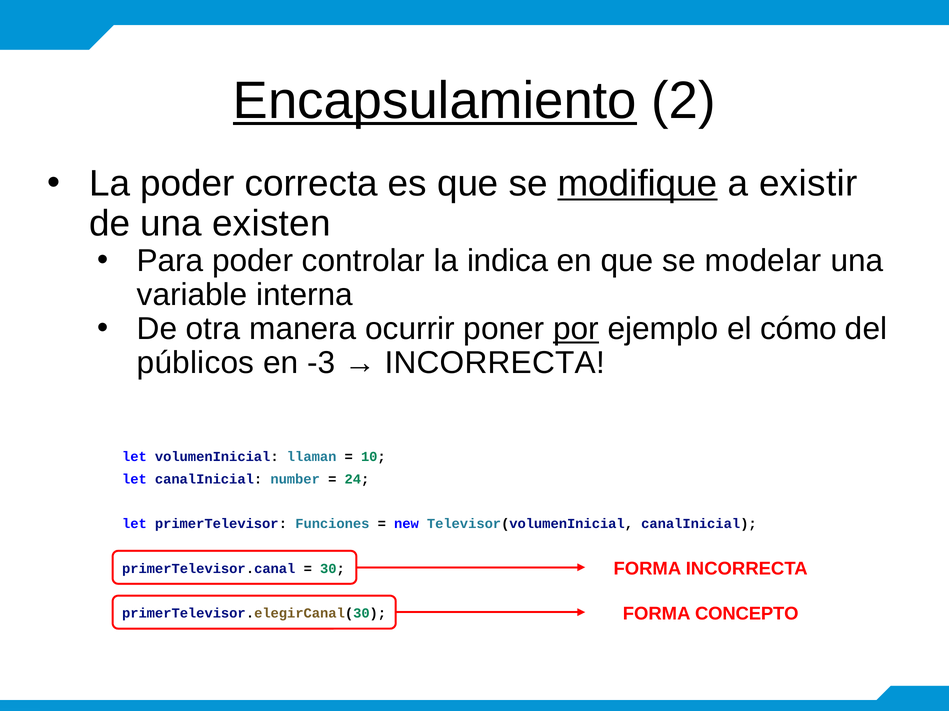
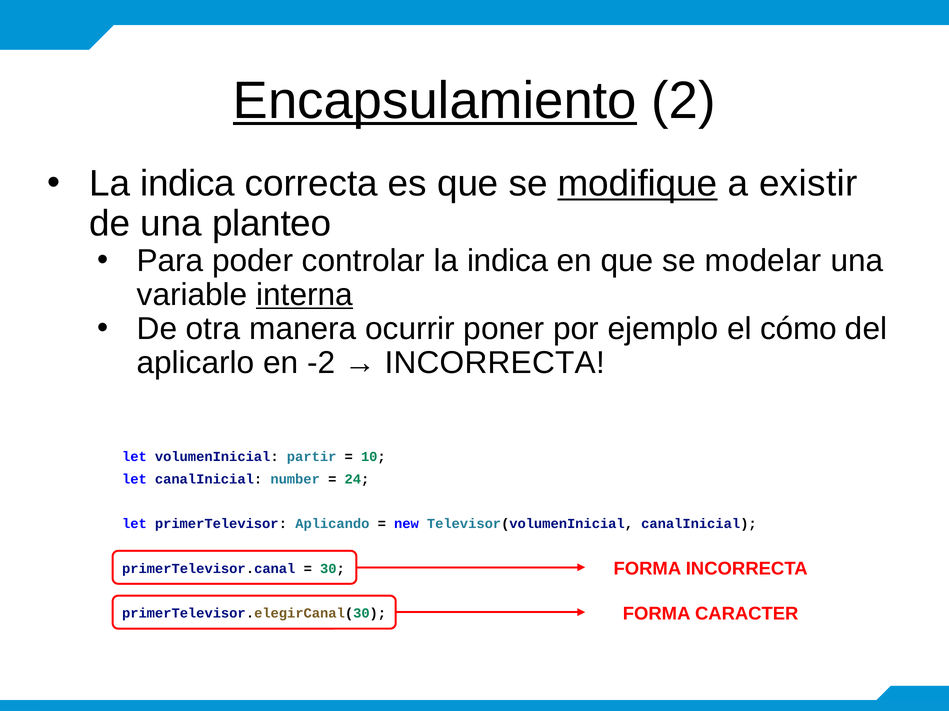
poder: poder -> indica (188, 184)
existen: existen -> planteo (272, 224)
interna underline: none -> present (304, 295)
por underline: present -> none (576, 329)
públicos: públicos -> aplicarlo (196, 363)
-3: -3 -> -2 (321, 363)
llaman: llaman -> partir (312, 457)
Funciones: Funciones -> Aplicando (332, 524)
CONCEPTO: CONCEPTO -> CARACTER (747, 614)
